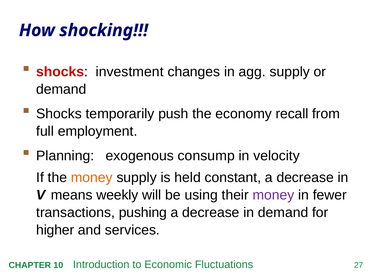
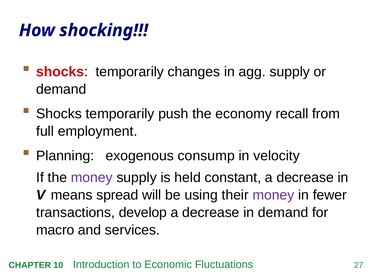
investment: investment -> temporarily (130, 72)
money colour: orange -> purple (92, 178)
weekly: weekly -> spread (117, 195)
pushing: pushing -> develop (143, 213)
higher: higher -> macro (55, 230)
